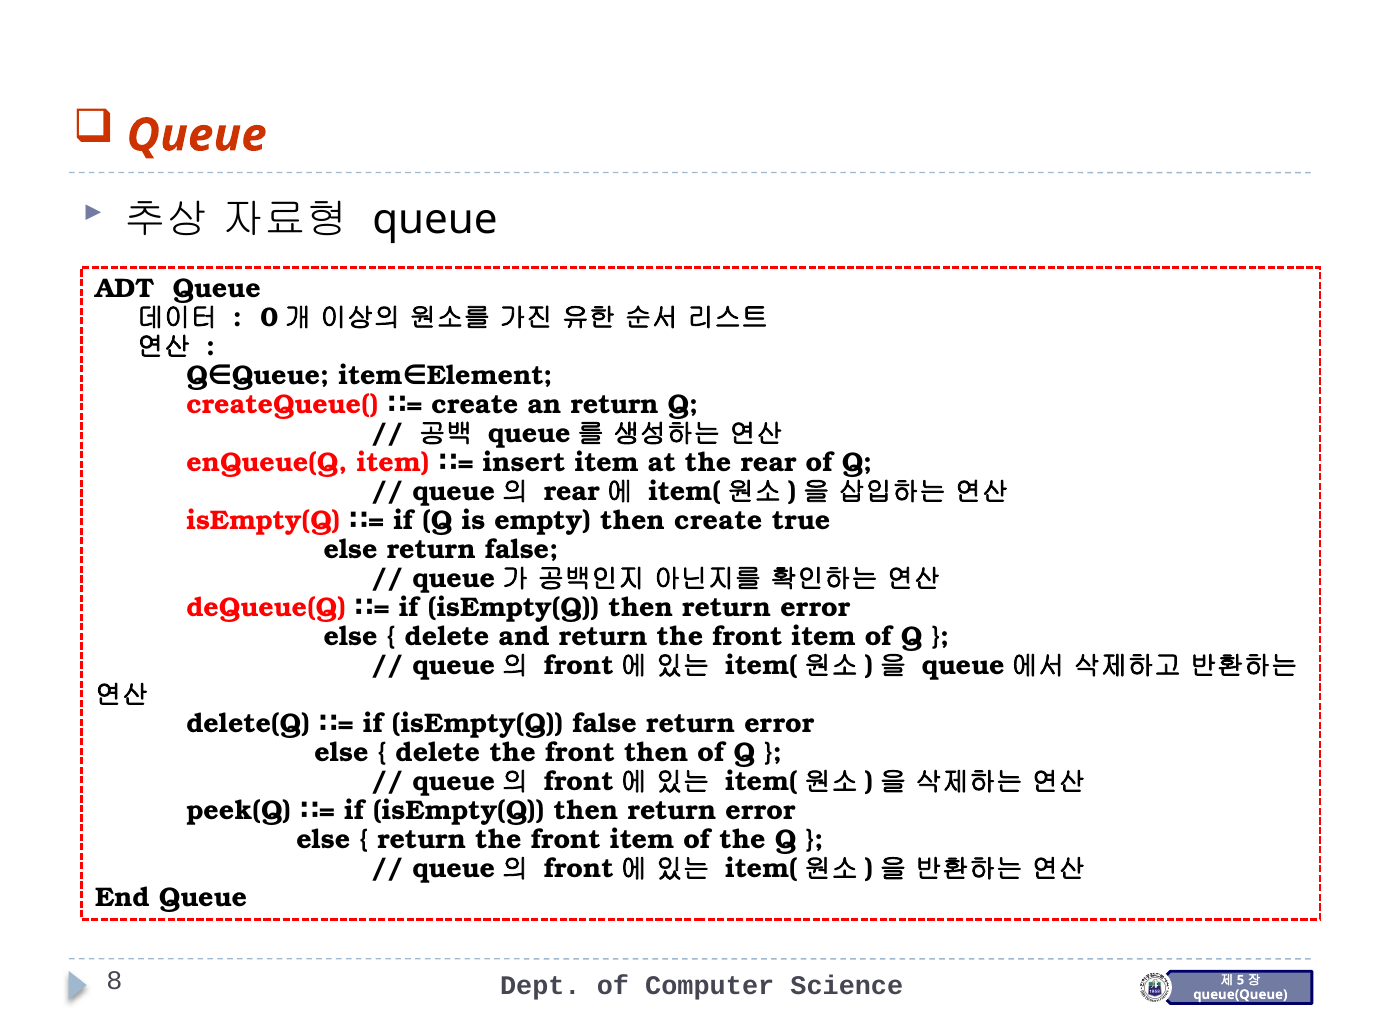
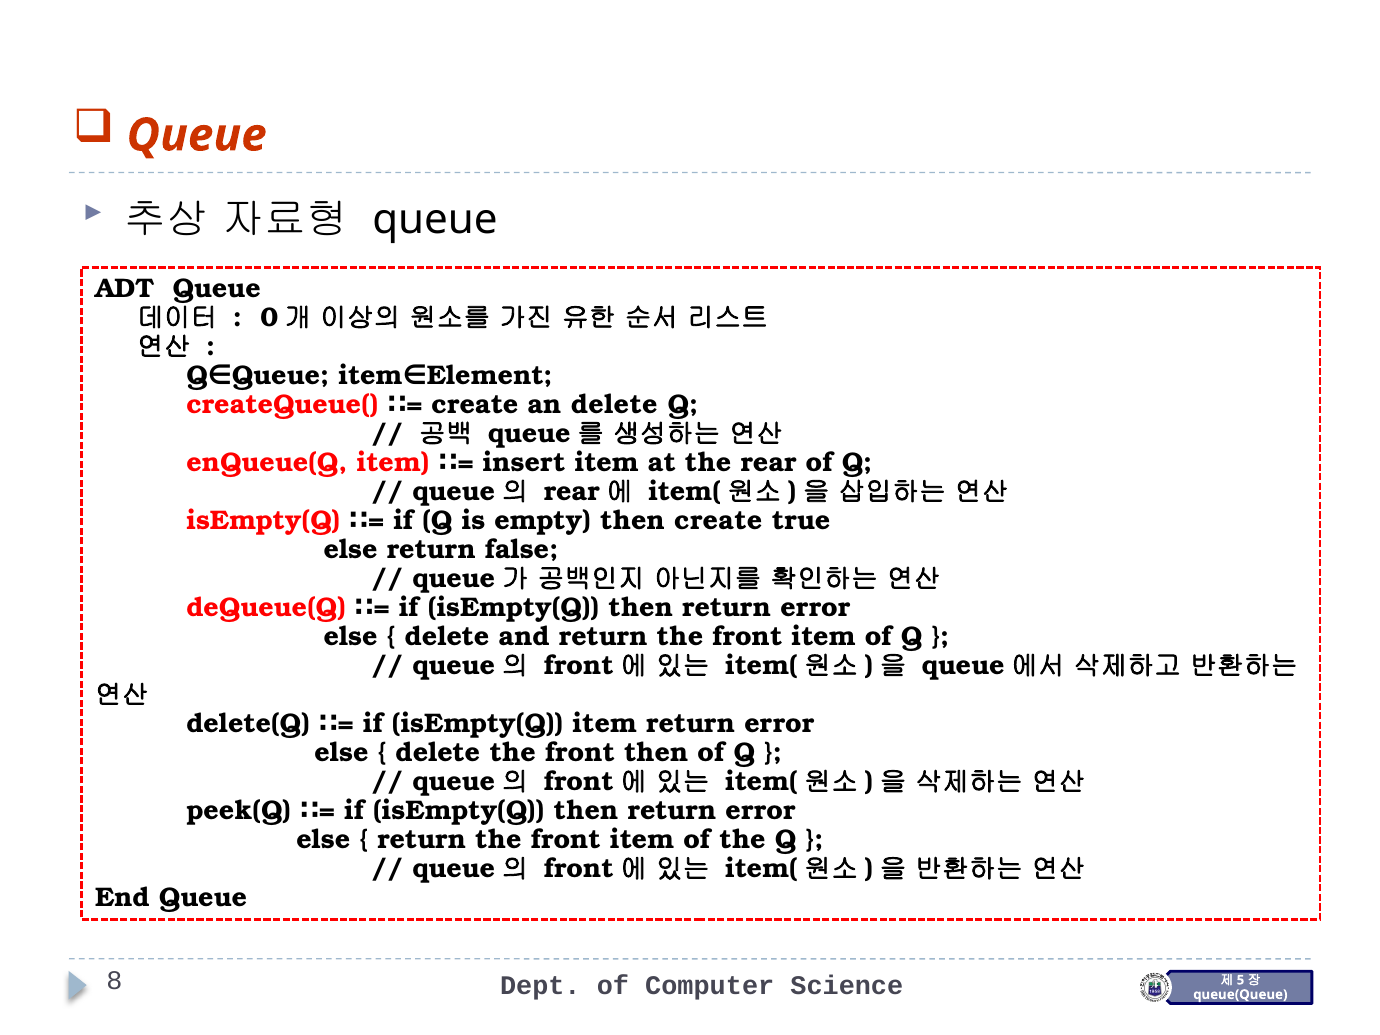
an return: return -> delete (614, 405)
isEmpty(Q false: false -> item (605, 724)
